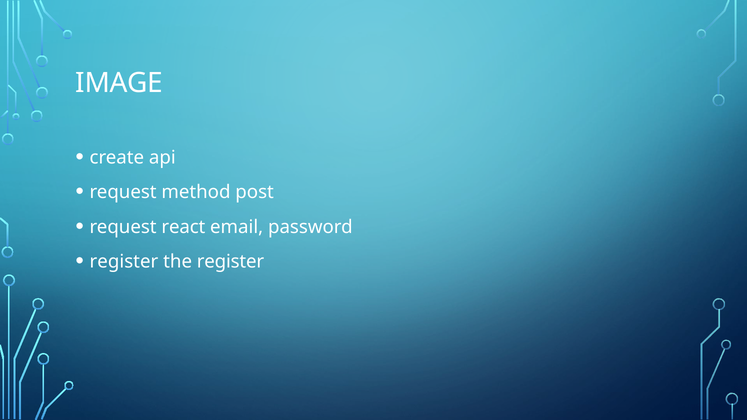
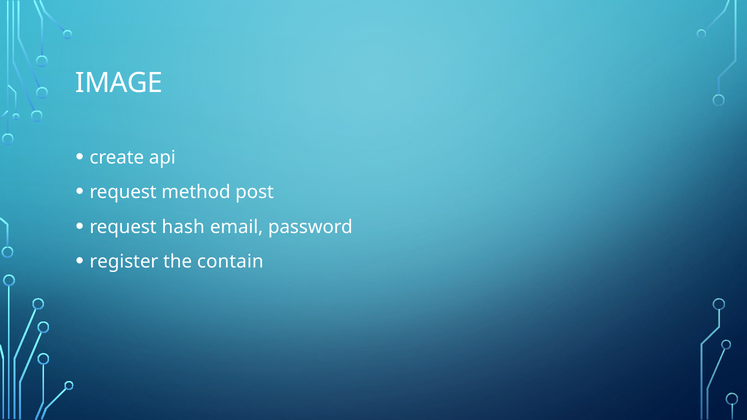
react: react -> hash (183, 227)
the register: register -> contain (230, 262)
